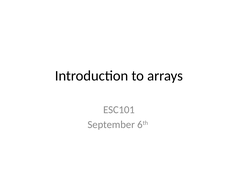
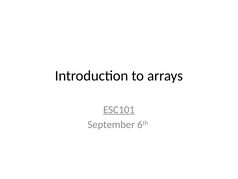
ESC101 underline: none -> present (119, 109)
